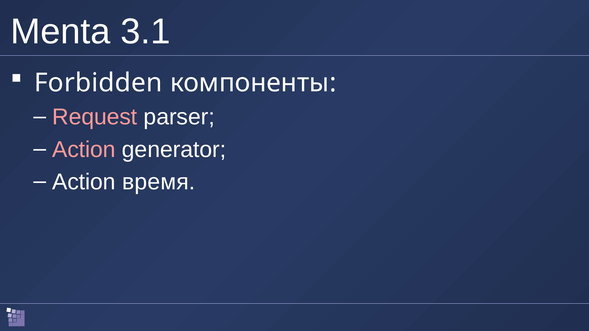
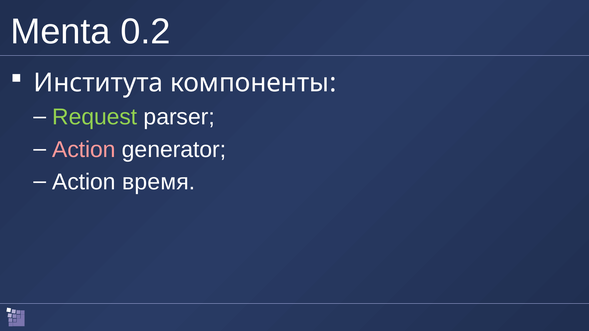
3.1: 3.1 -> 0.2 (145, 32)
Forbidden: Forbidden -> Института (98, 83)
Request colour: pink -> light green (95, 117)
